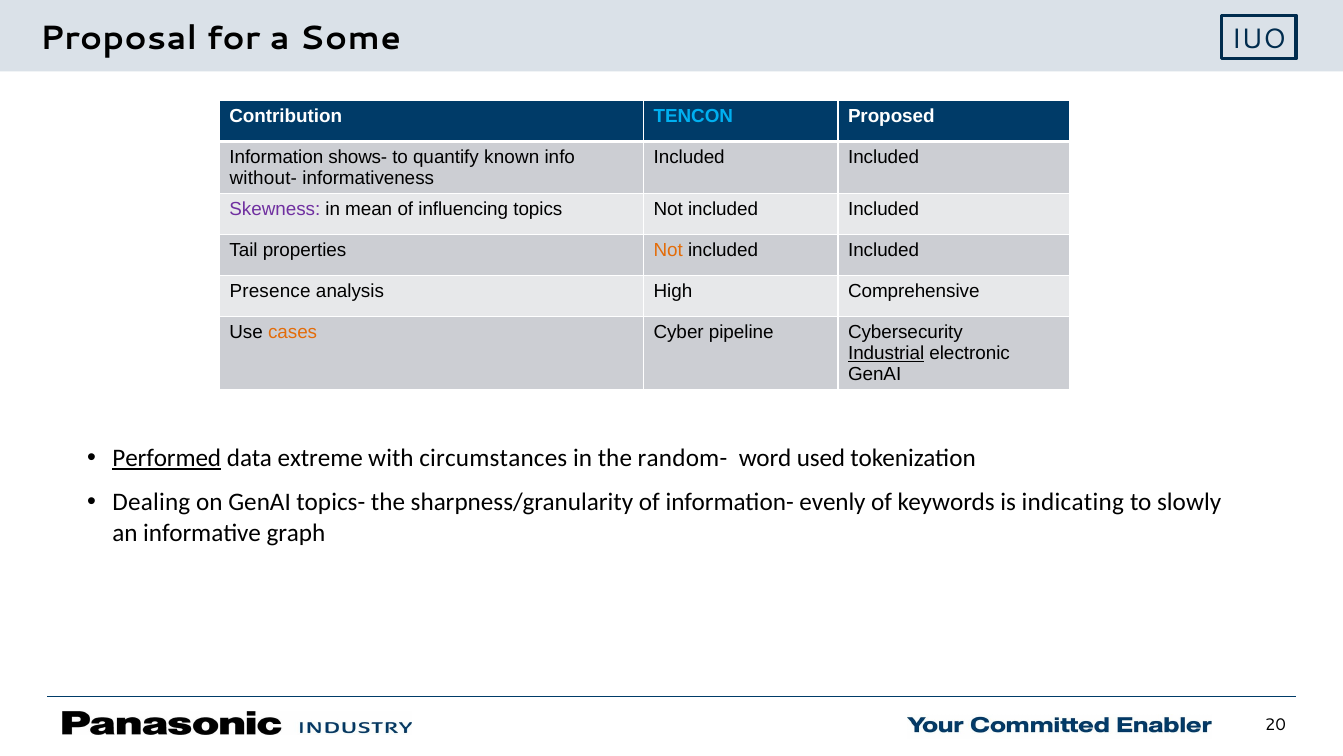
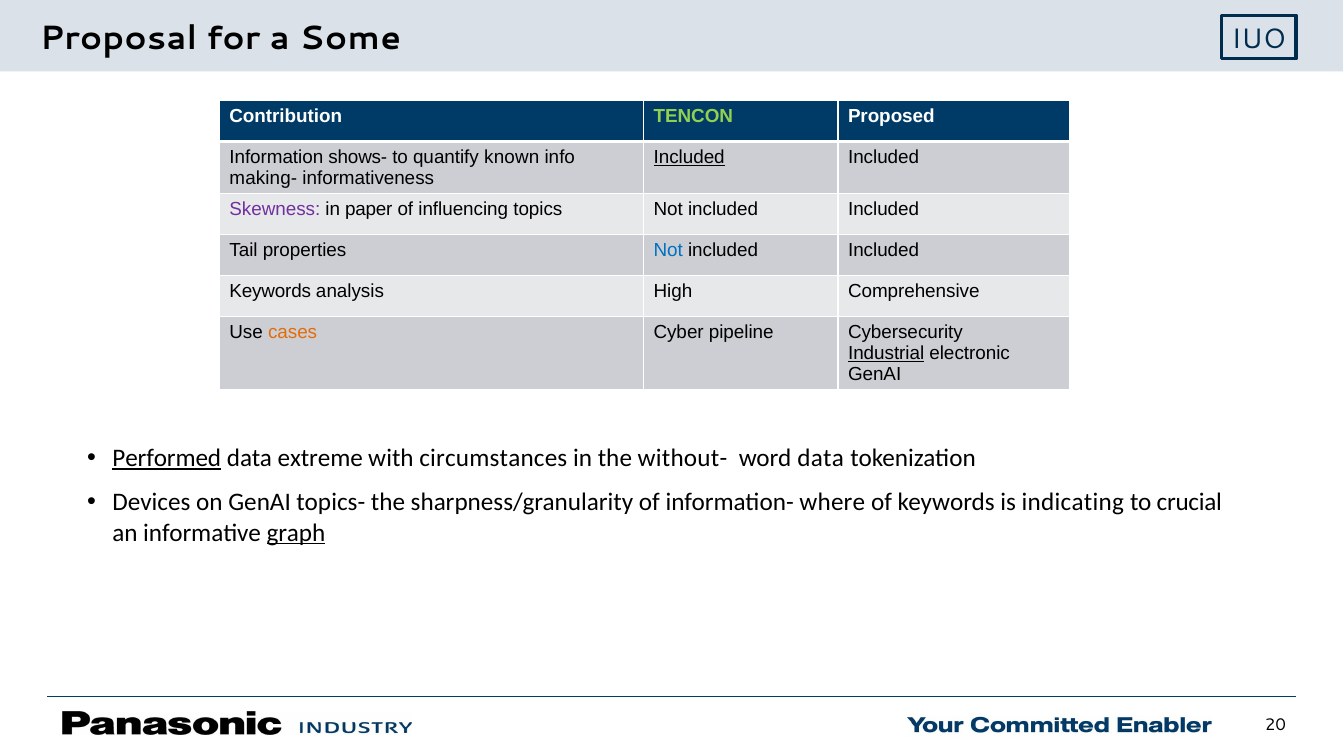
TENCON colour: light blue -> light green (693, 116)
Included underline: none -> present (689, 157)
without-: without- -> making- (263, 178)
mean: mean -> paper (369, 209)
Not colour: orange -> blue (668, 250)
Presence: Presence -> Keywords (270, 291)
random-: random- -> without- (682, 458)
word used: used -> data (821, 458)
Dealing: Dealing -> Devices (151, 502)
evenly: evenly -> where (832, 502)
slowly: slowly -> crucial (1189, 502)
graph underline: none -> present (296, 532)
